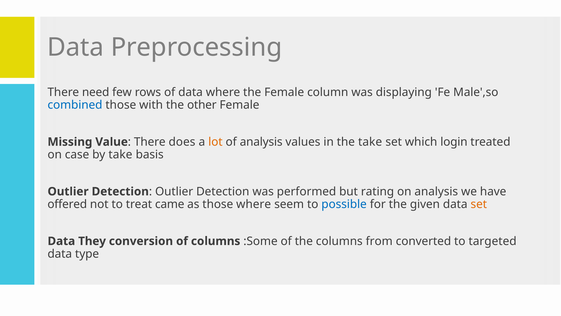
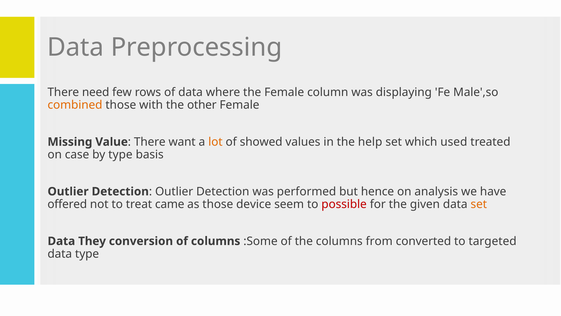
combined colour: blue -> orange (75, 105)
does: does -> want (182, 142)
of analysis: analysis -> showed (261, 142)
the take: take -> help (370, 142)
login: login -> used (454, 142)
by take: take -> type (120, 154)
rating: rating -> hence (378, 191)
those where: where -> device (254, 204)
possible colour: blue -> red (344, 204)
